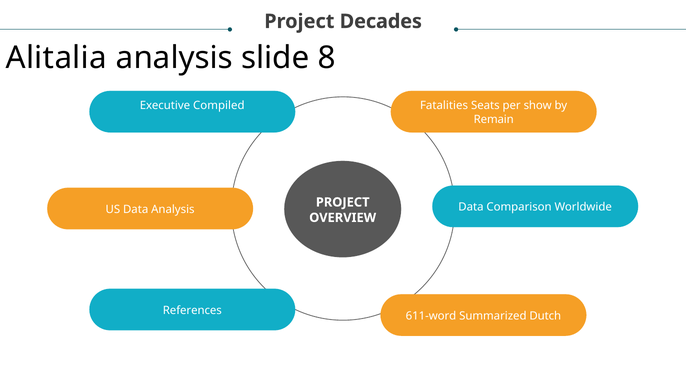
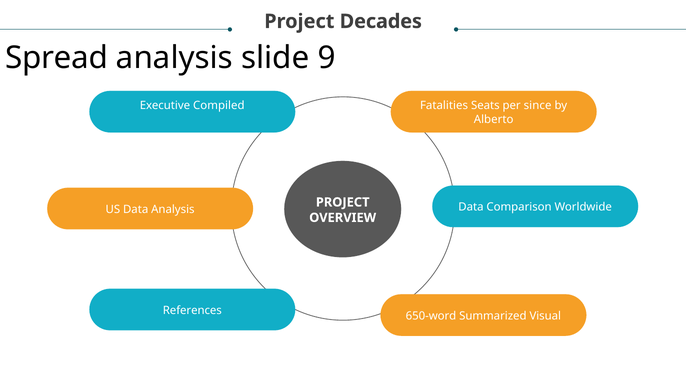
Alitalia: Alitalia -> Spread (57, 58)
8: 8 -> 9 (327, 58)
show: show -> since (538, 106)
Remain: Remain -> Alberto (494, 119)
611-word: 611-word -> 650-word (431, 316)
Dutch: Dutch -> Visual (545, 316)
